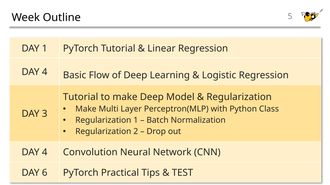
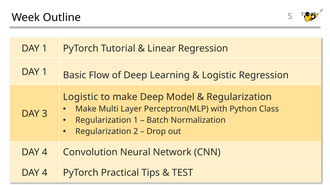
4: 4 -> 1 (45, 72)
Tutorial: Tutorial -> Logistic (81, 97)
6: 6 -> 4 (45, 173)
